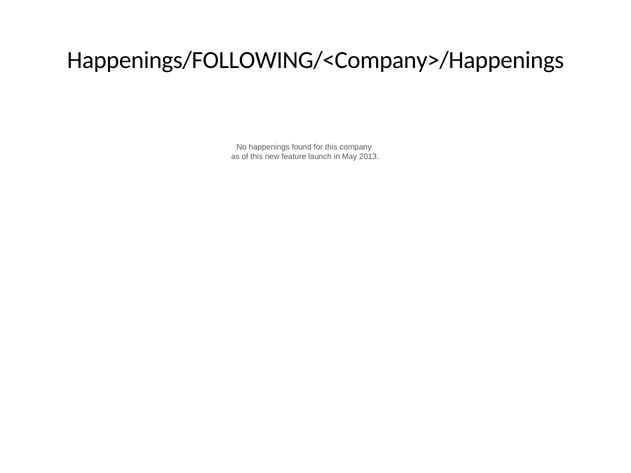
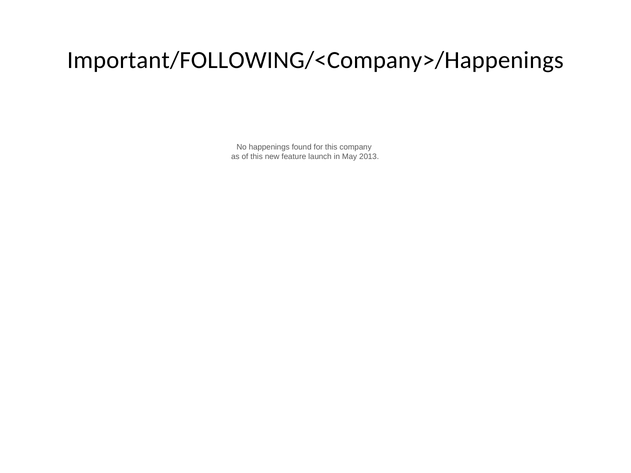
Happenings/FOLLOWING/<Company>/Happenings: Happenings/FOLLOWING/<Company>/Happenings -> Important/FOLLOWING/<Company>/Happenings (315, 60)
